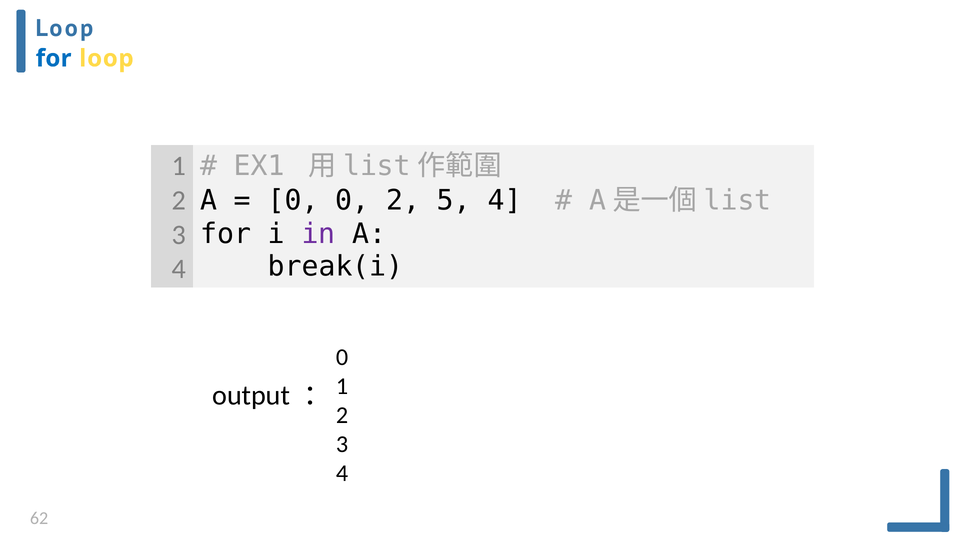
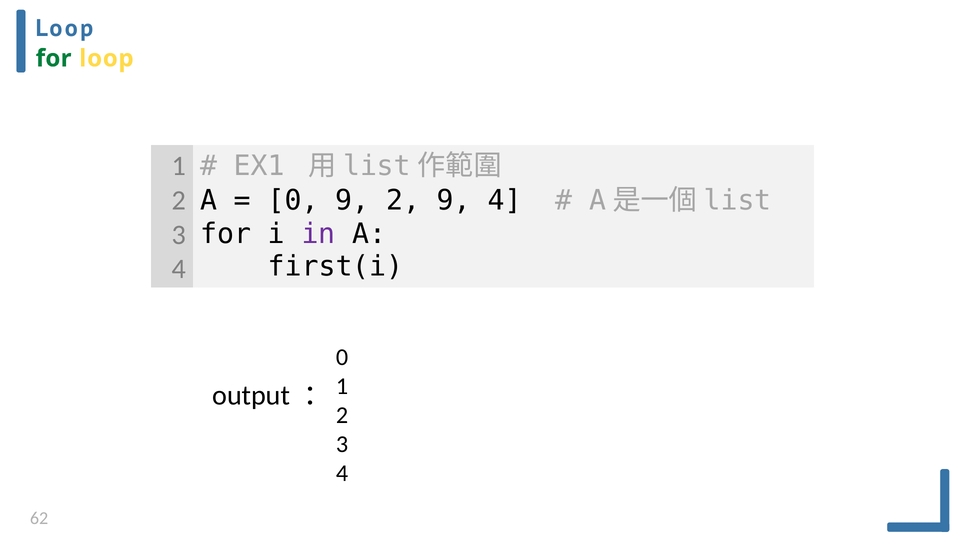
for colour: blue -> green (54, 58)
0 0: 0 -> 9 (352, 200)
2 5: 5 -> 9 (454, 200)
break(i: break(i -> first(i (336, 267)
